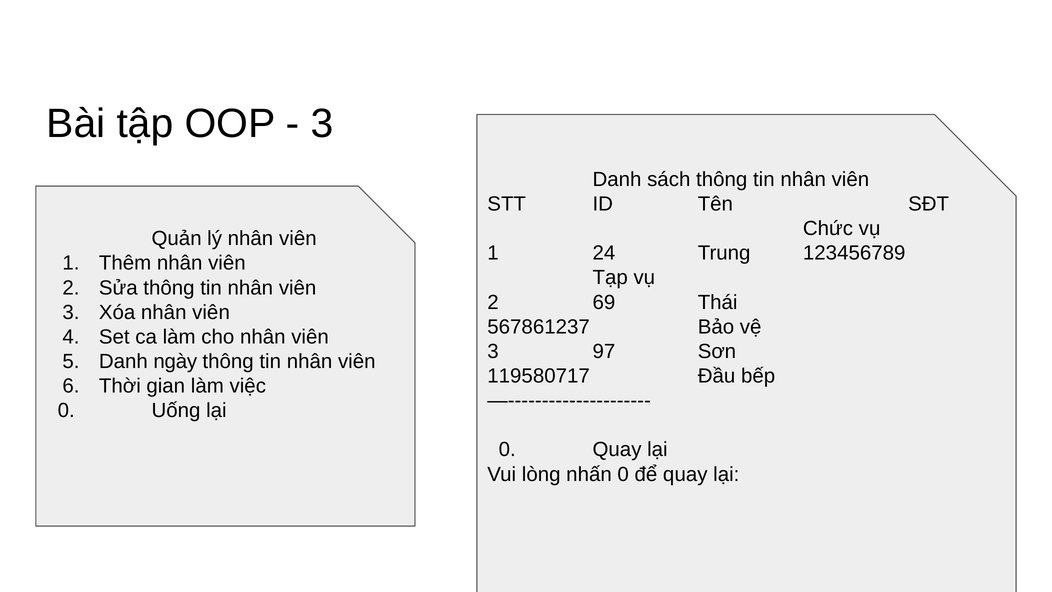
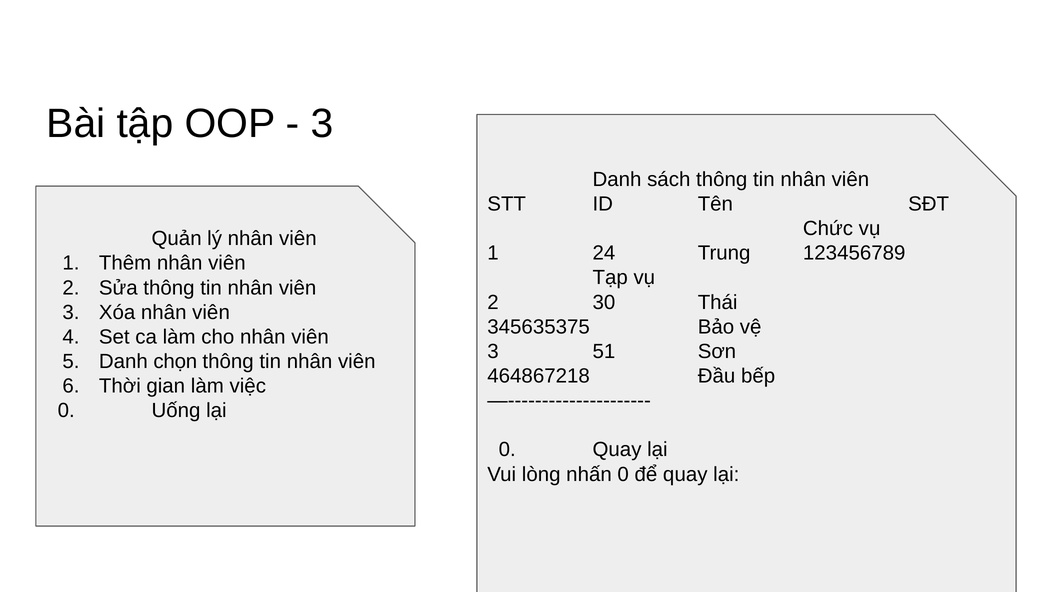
69: 69 -> 30 (604, 302)
567861237: 567861237 -> 345635375 (539, 327)
97: 97 -> 51 (604, 351)
ngày: ngày -> chọn (175, 361)
119580717: 119580717 -> 464867218 (539, 376)
